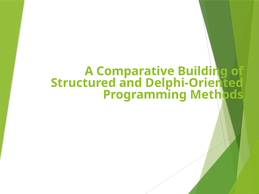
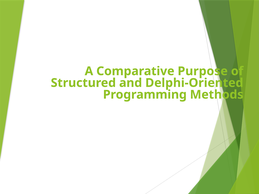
Building: Building -> Purpose (203, 71)
